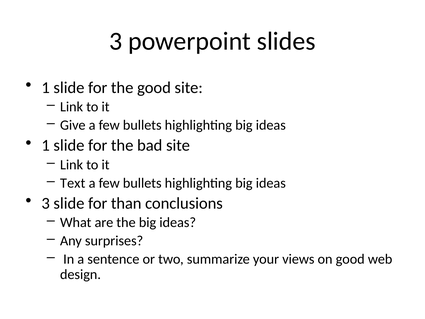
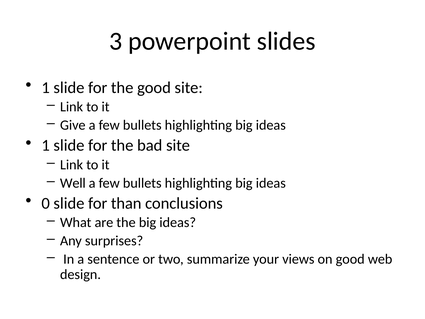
Text: Text -> Well (73, 183)
3: 3 -> 0 (46, 203)
